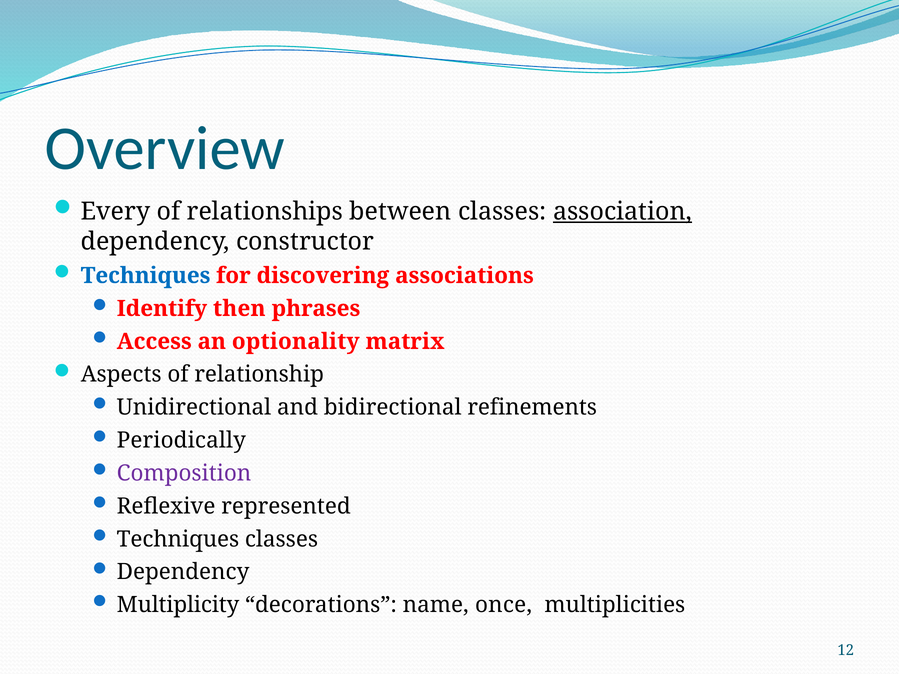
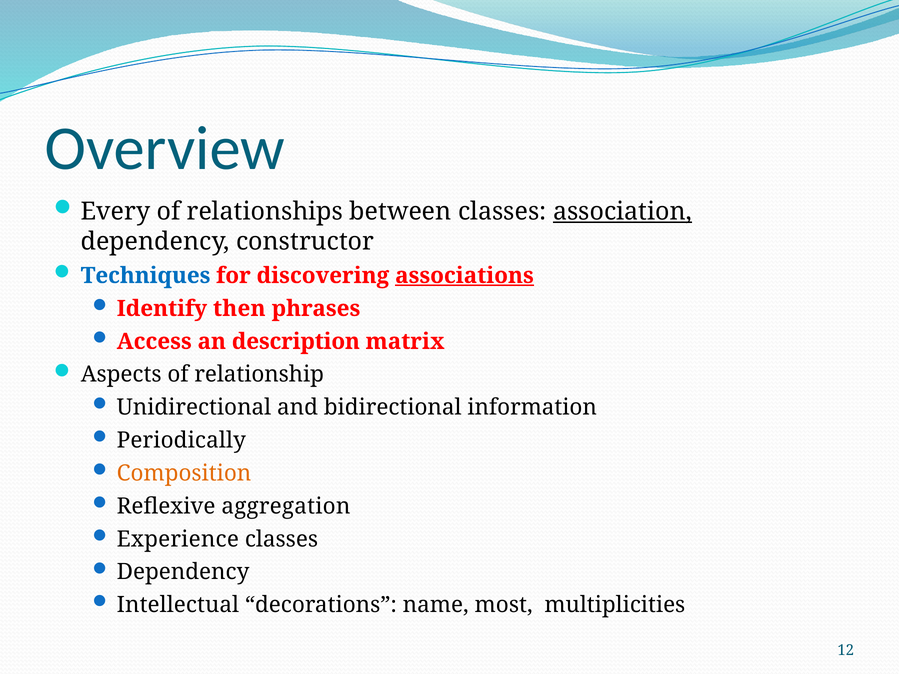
associations underline: none -> present (464, 276)
optionality: optionality -> description (296, 342)
refinements: refinements -> information (532, 408)
Composition colour: purple -> orange (184, 473)
represented: represented -> aggregation (286, 506)
Techniques: Techniques -> Experience (178, 539)
Multiplicity: Multiplicity -> Intellectual (178, 605)
once: once -> most (504, 605)
